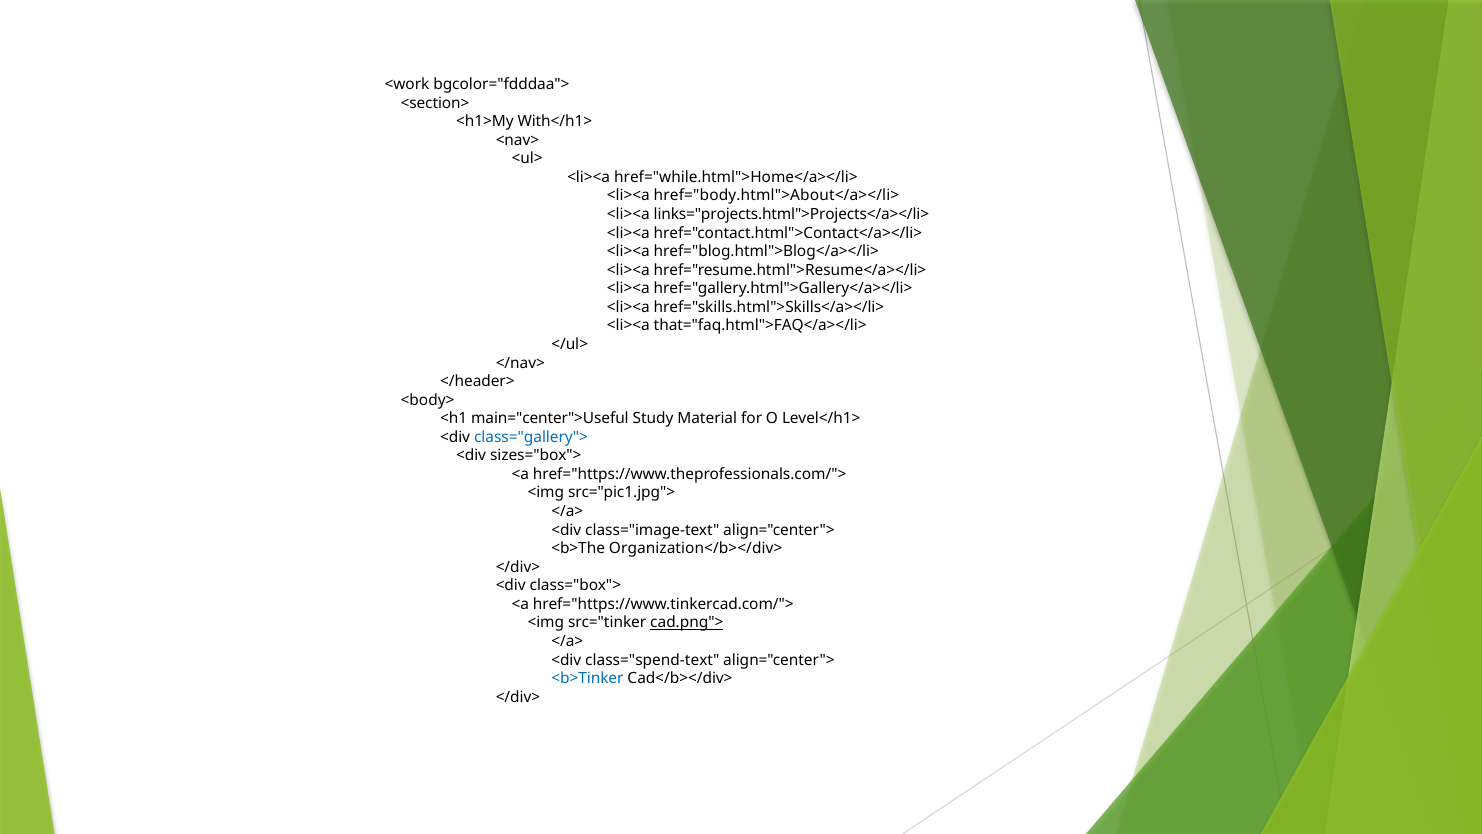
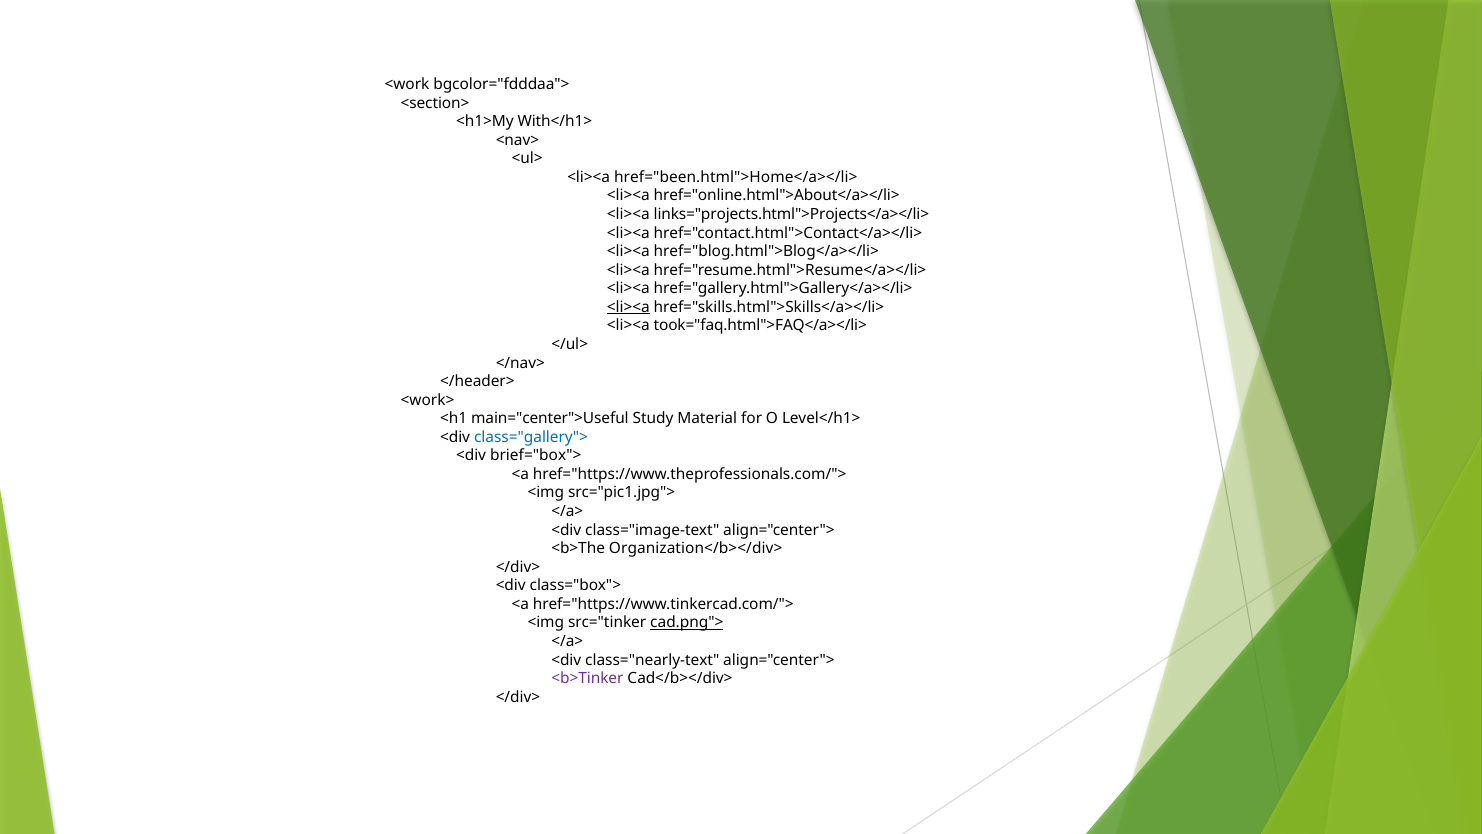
href="while.html">Home</a></li>: href="while.html">Home</a></li> -> href="been.html">Home</a></li> (736, 177)
href="body.html">About</a></li>: href="body.html">About</a></li> -> href="online.html">About</a></li> (777, 196)
<li><a underline: none -> present (628, 307)
that="faq.html">FAQ</a></li>: that="faq.html">FAQ</a></li> -> took="faq.html">FAQ</a></li> (760, 326)
<body>: <body> -> <work> (428, 400)
sizes="box">: sizes="box"> -> brief="box"> (536, 456)
class="spend-text: class="spend-text -> class="nearly-text (652, 660)
<b>Tinker colour: blue -> purple (587, 678)
